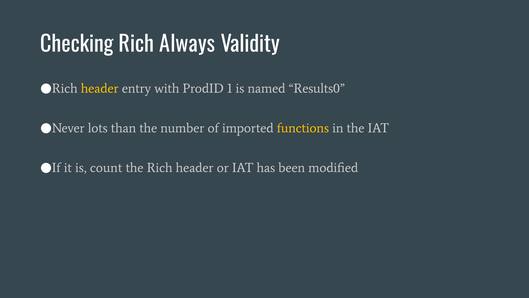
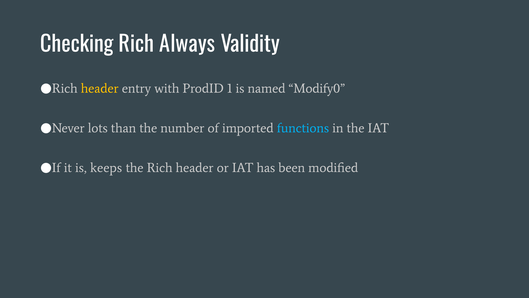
Results0: Results0 -> Modify0 (317, 88)
functions colour: yellow -> light blue (303, 128)
count: count -> keeps (106, 167)
